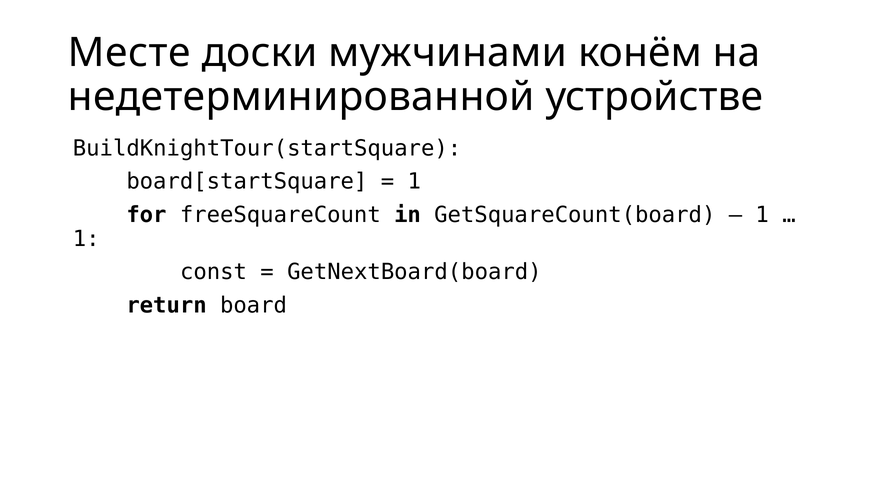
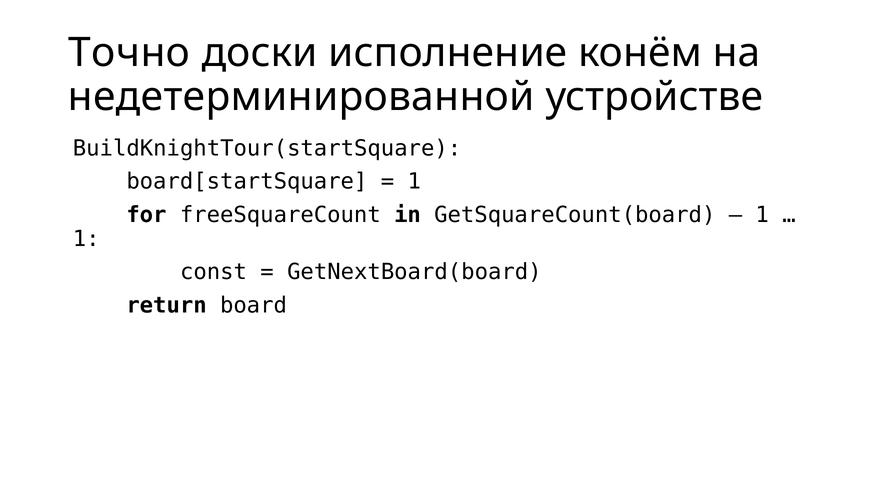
Месте: Месте -> Точно (129, 53)
мужчинами: мужчинами -> исполнение (448, 53)
